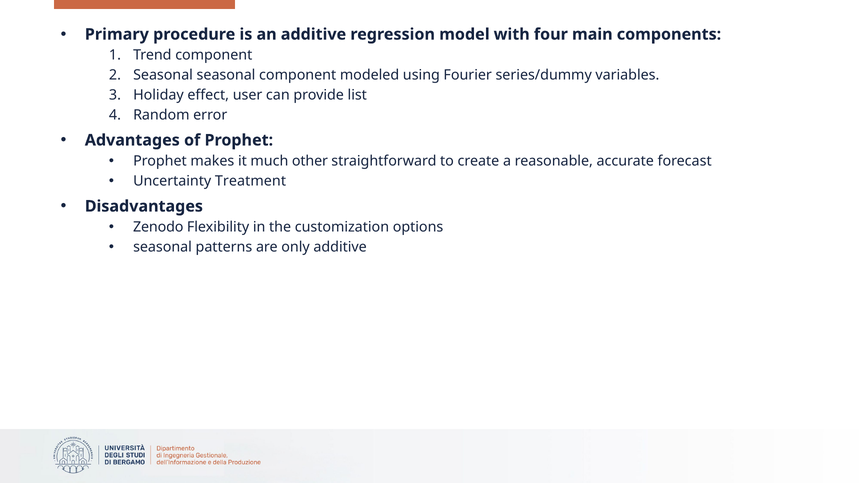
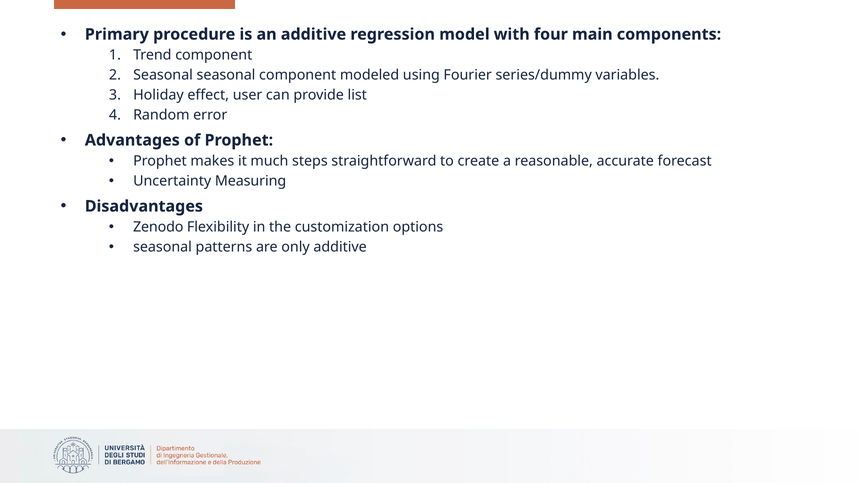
other: other -> steps (310, 161)
Treatment: Treatment -> Measuring (251, 181)
